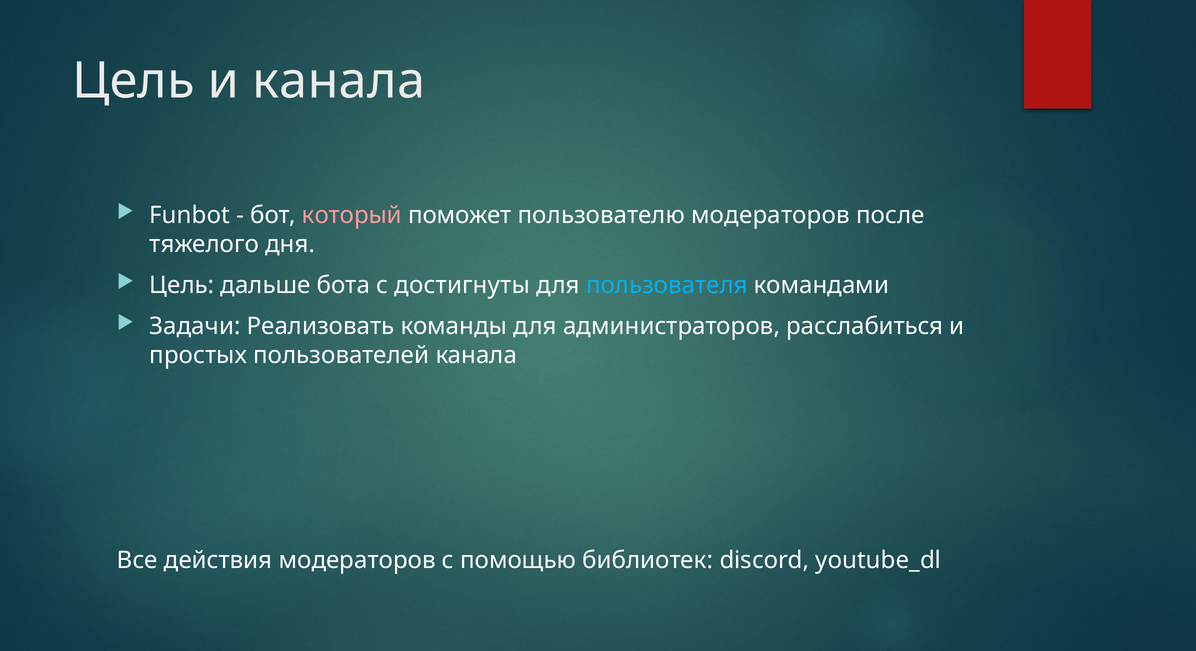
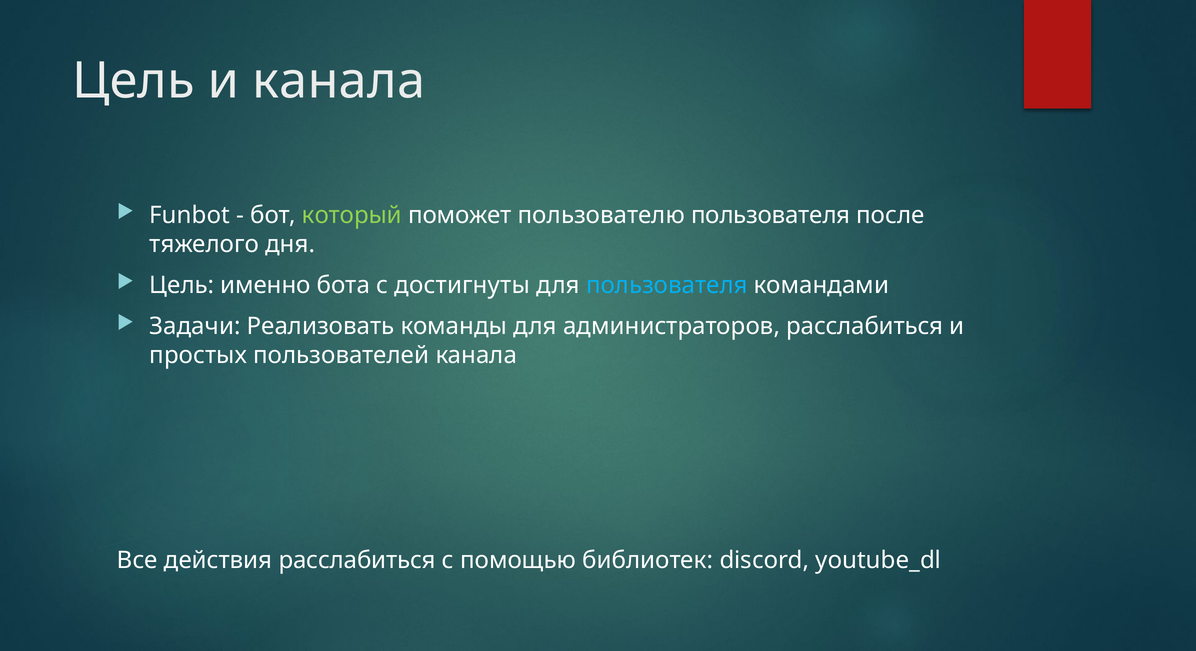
который colour: pink -> light green (352, 215)
пользователю модераторов: модераторов -> пользователя (771, 215)
дальше: дальше -> именно (266, 285)
действия модераторов: модераторов -> расслабиться (357, 560)
